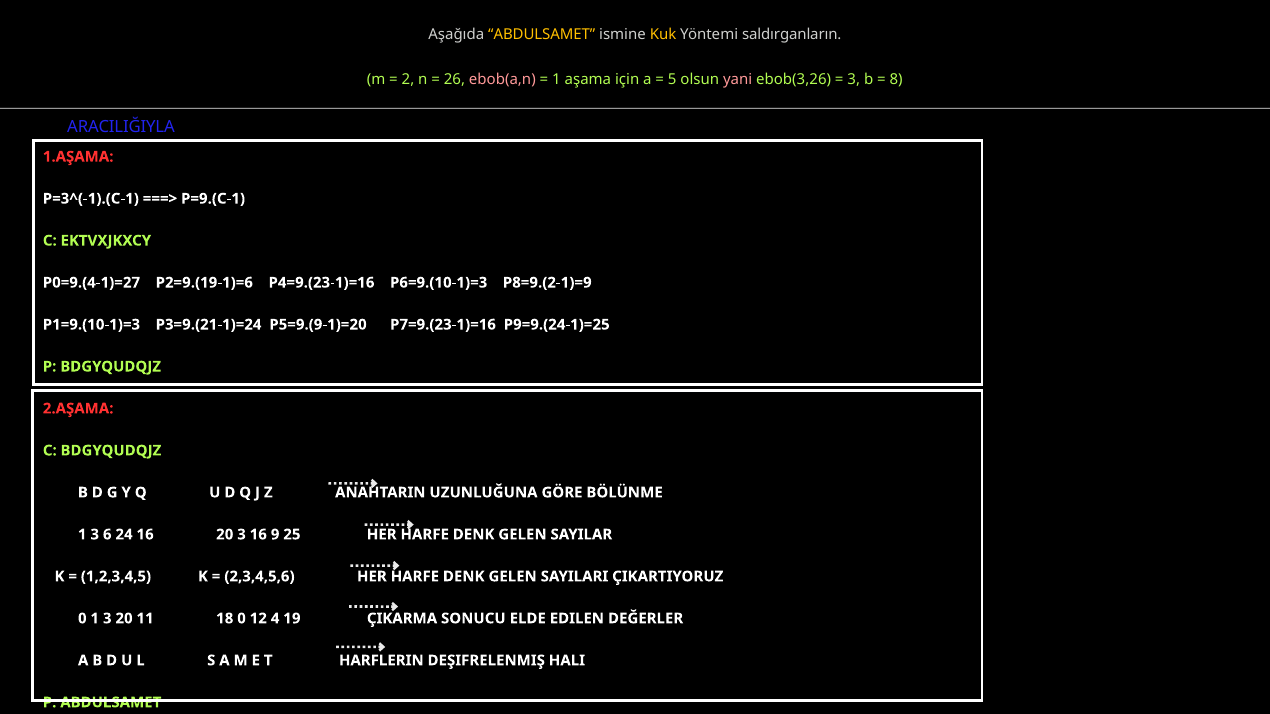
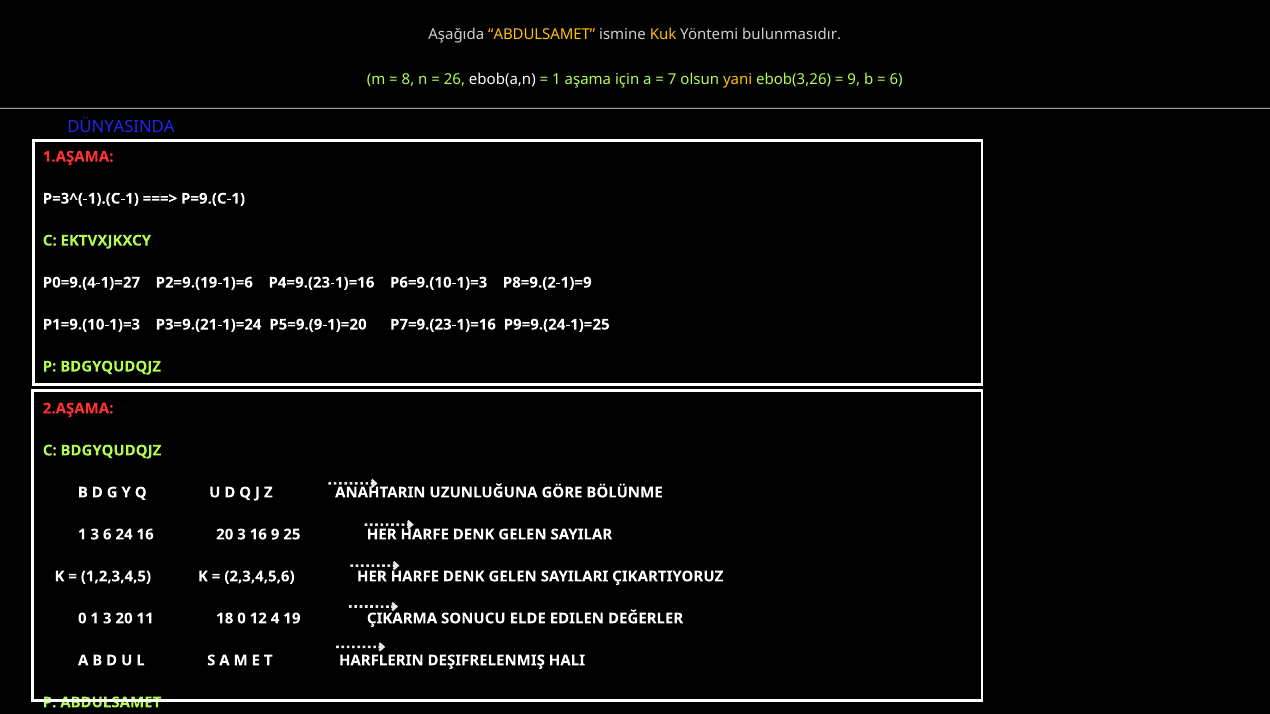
saldırganların: saldırganların -> bulunmasıdır (792, 34)
2: 2 -> 8 (408, 79)
ebob(a,n colour: pink -> white (502, 79)
5: 5 -> 7 (672, 79)
yani colour: pink -> yellow (738, 79)
3: 3 -> 9 (854, 79)
8: 8 -> 6 (896, 79)
ARACILIĞIYLA: ARACILIĞIYLA -> DÜNYASINDA (121, 127)
